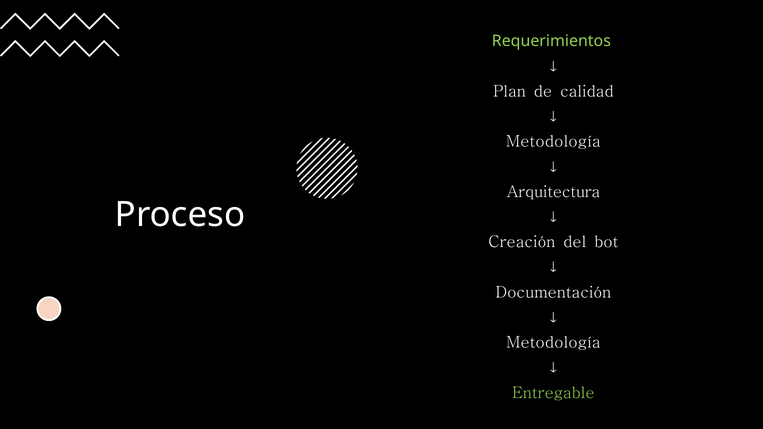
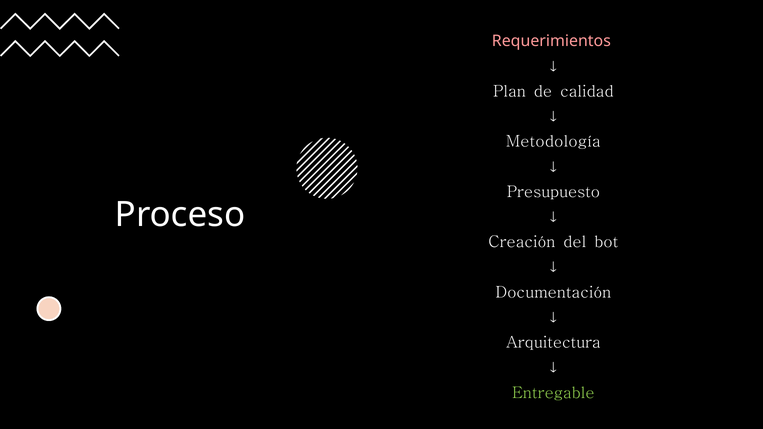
Requerimientos colour: light green -> pink (551, 41)
Arquitectura: Arquitectura -> Presupuesto (553, 192)
Metodología: Metodología -> Arquitectura (553, 343)
